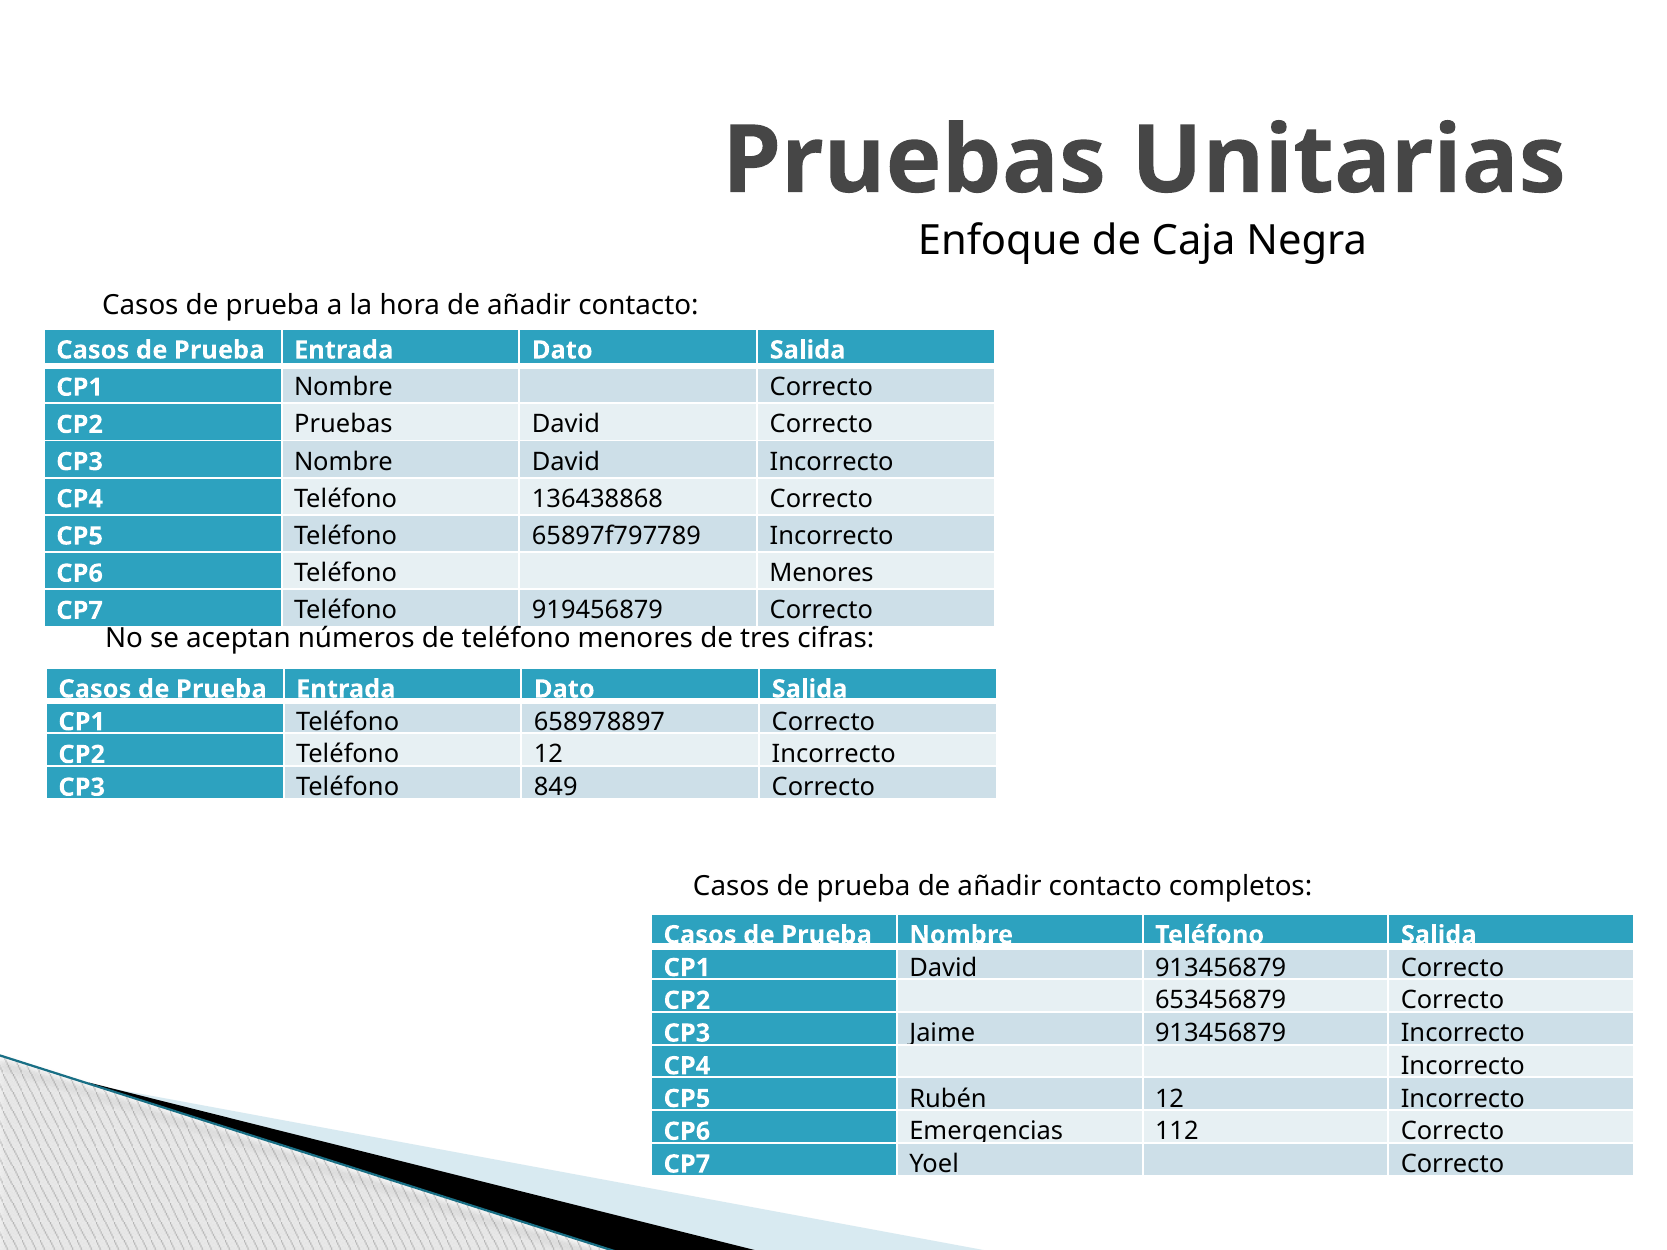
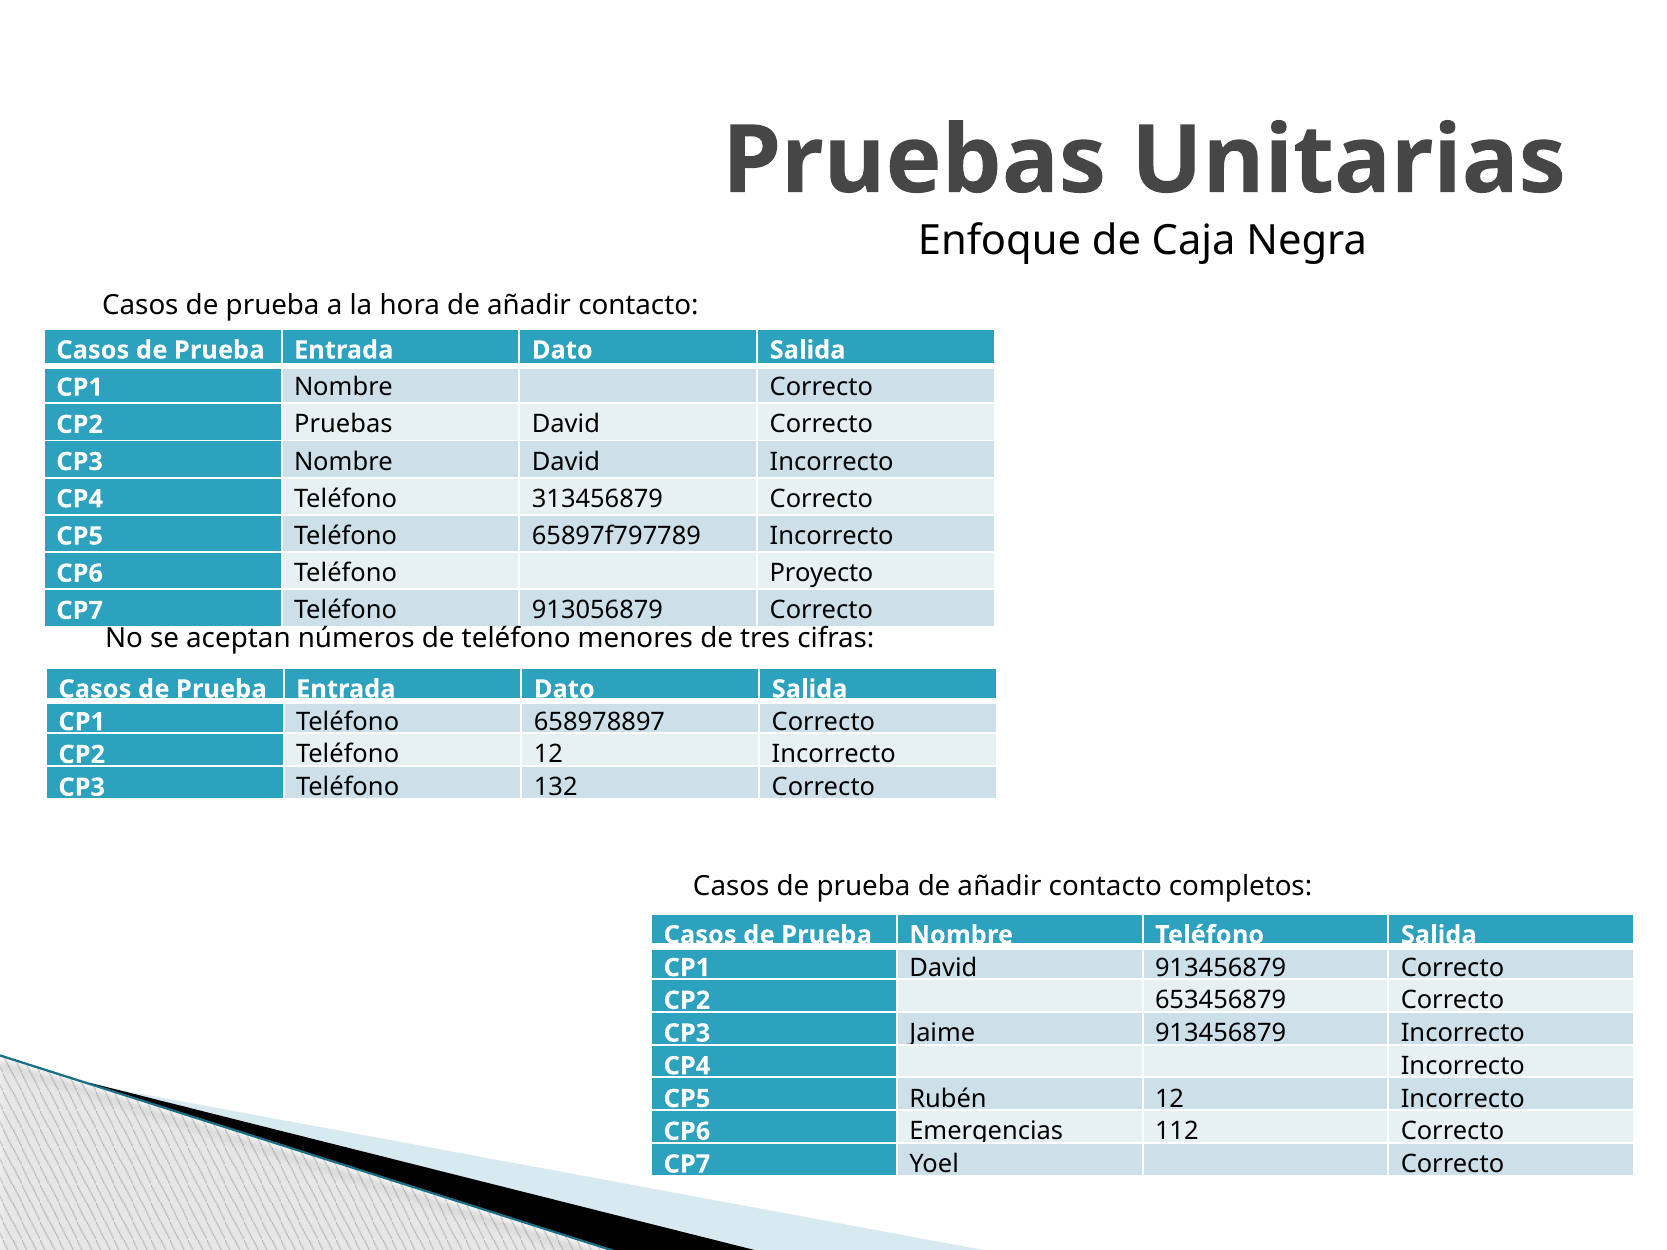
136438868: 136438868 -> 313456879 (597, 499)
Menores: Menores -> Proyecto (822, 573)
919456879: 919456879 -> 913056879 (597, 611)
849: 849 -> 132 (556, 787)
